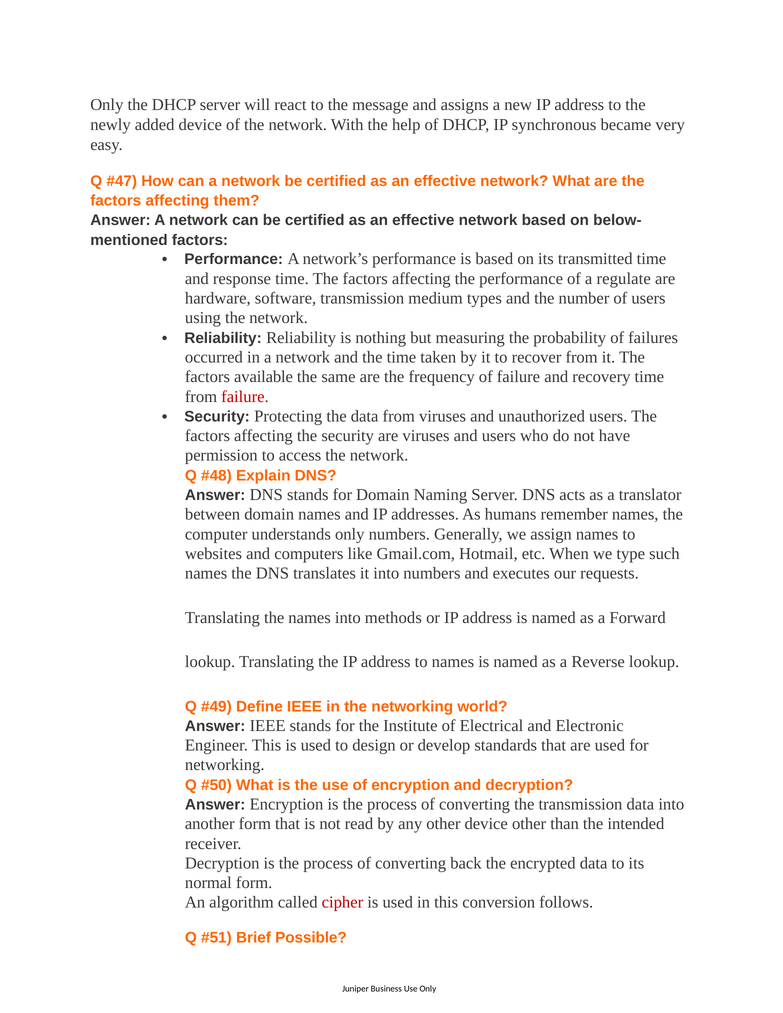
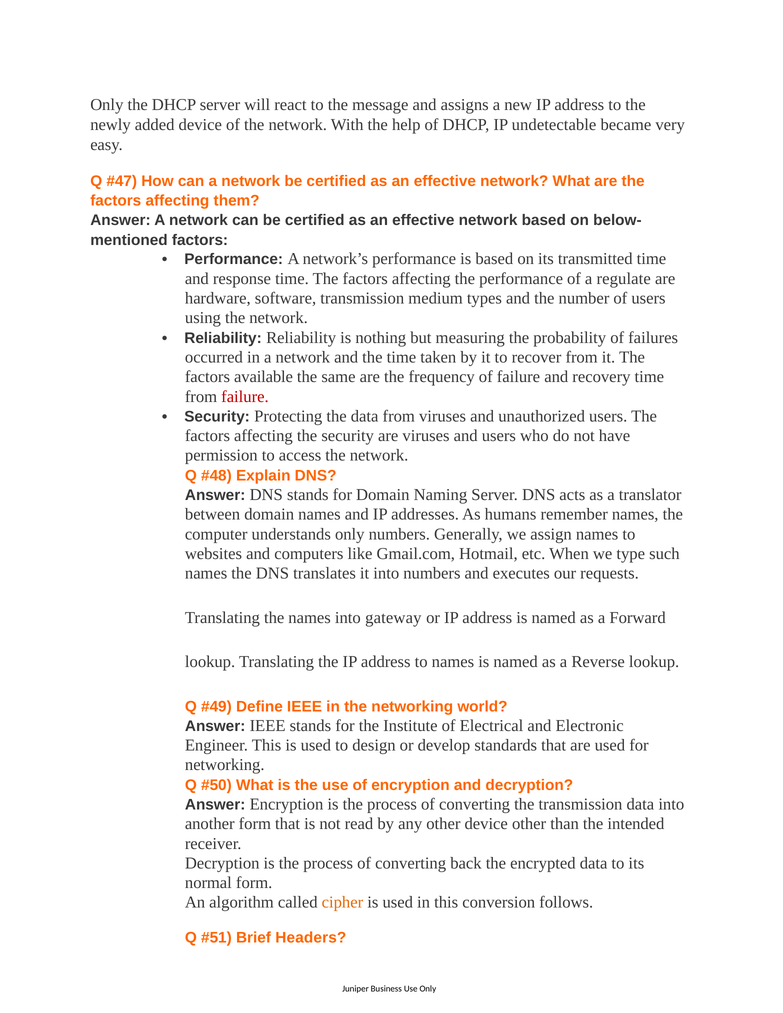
synchronous: synchronous -> undetectable (554, 125)
methods: methods -> gateway (393, 618)
cipher colour: red -> orange (342, 903)
Possible: Possible -> Headers (311, 938)
